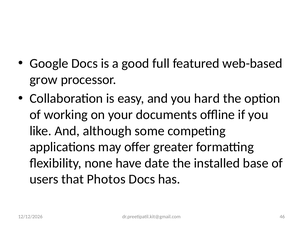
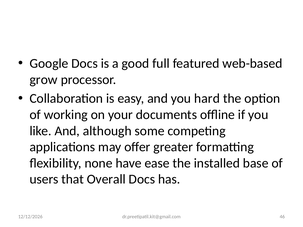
date: date -> ease (157, 163)
Photos: Photos -> Overall (106, 180)
